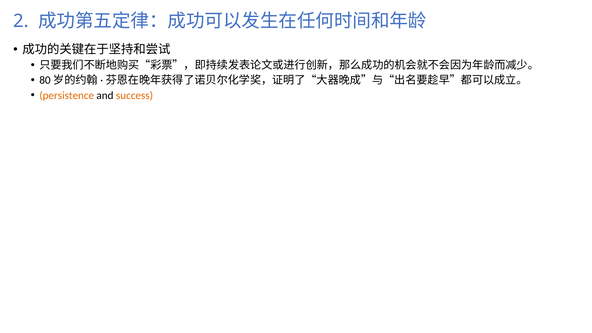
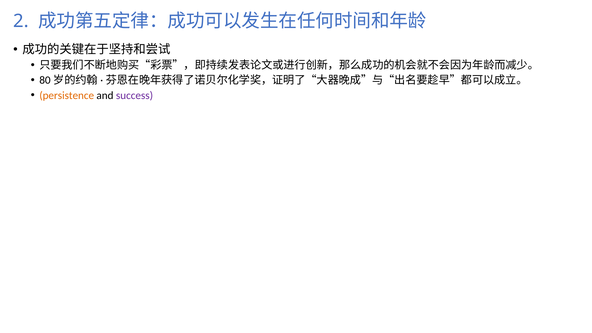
success colour: orange -> purple (134, 95)
